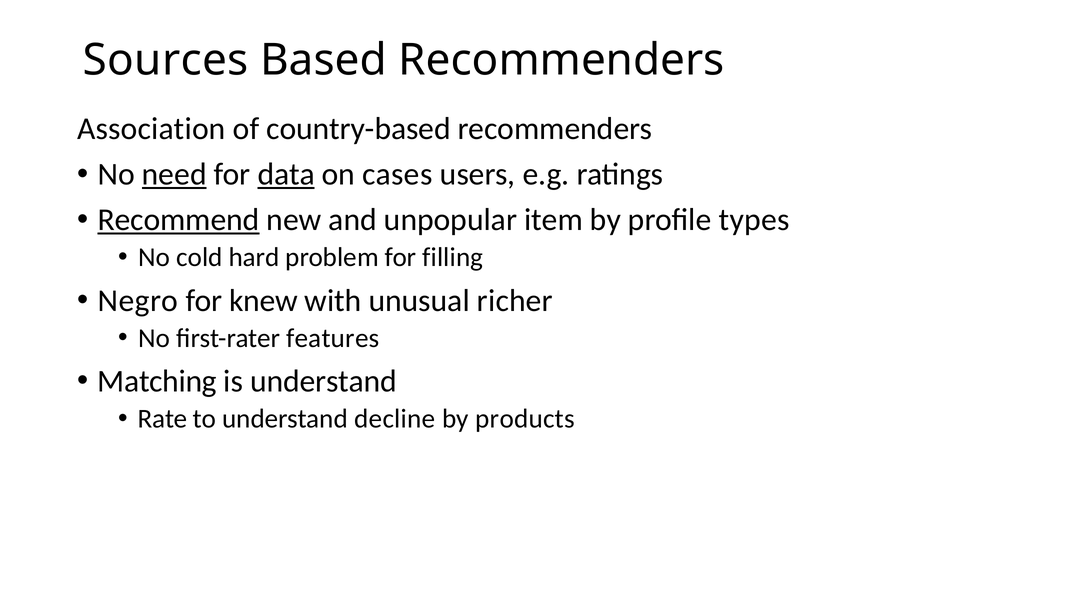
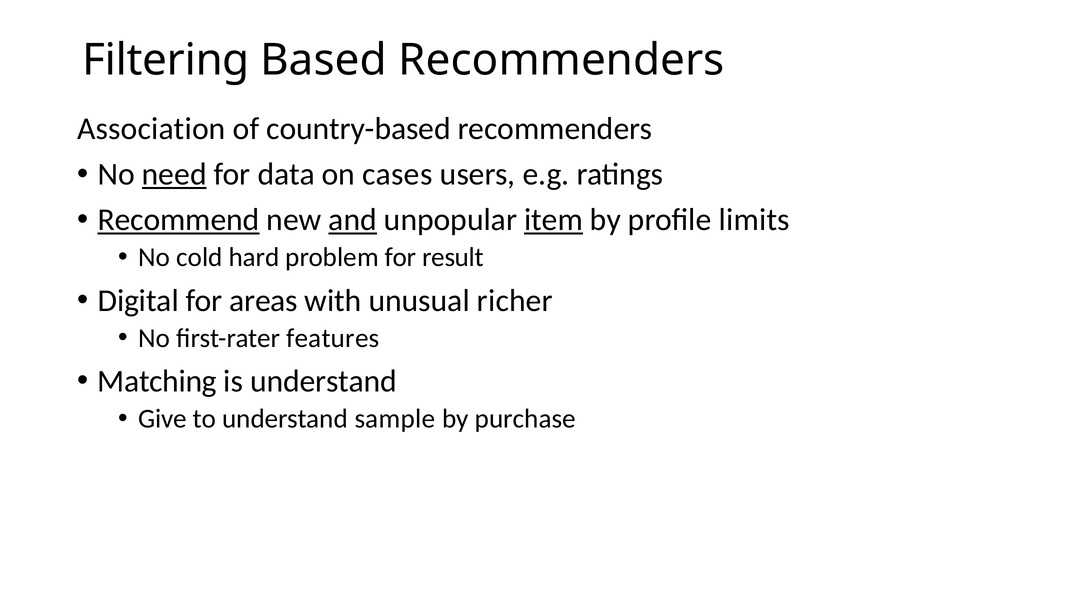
Sources: Sources -> Filtering (166, 60)
data underline: present -> none (286, 174)
and underline: none -> present (353, 220)
item underline: none -> present (554, 220)
types: types -> limits (754, 220)
filling: filling -> result (453, 257)
Negro: Negro -> Digital (138, 300)
knew: knew -> areas (264, 300)
Rate: Rate -> Give (163, 418)
decline: decline -> sample (395, 418)
products: products -> purchase (525, 418)
